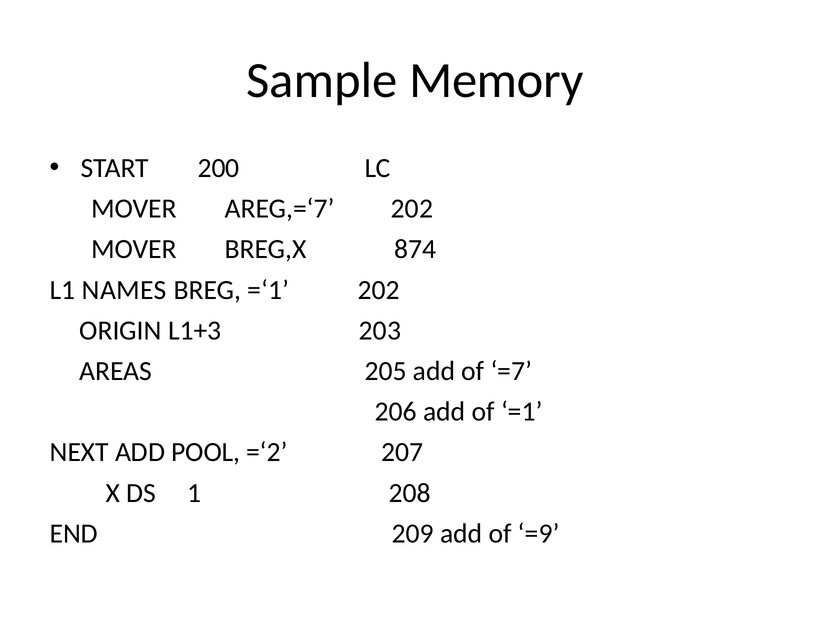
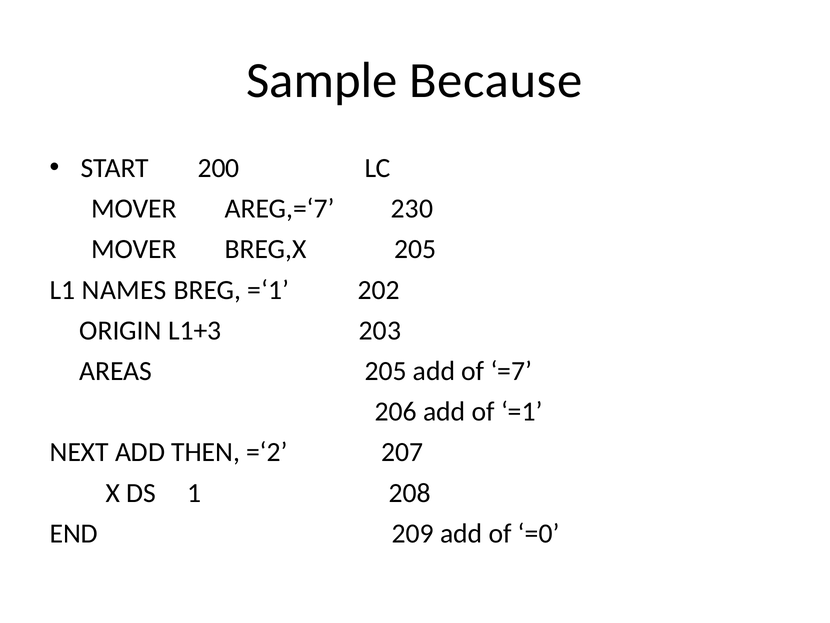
Memory: Memory -> Because (496, 80)
AREG,=‘7 202: 202 -> 230 (412, 208)
BREG,X 874: 874 -> 205 (415, 249)
POOL: POOL -> THEN (206, 452)
=9: =9 -> =0 (539, 533)
